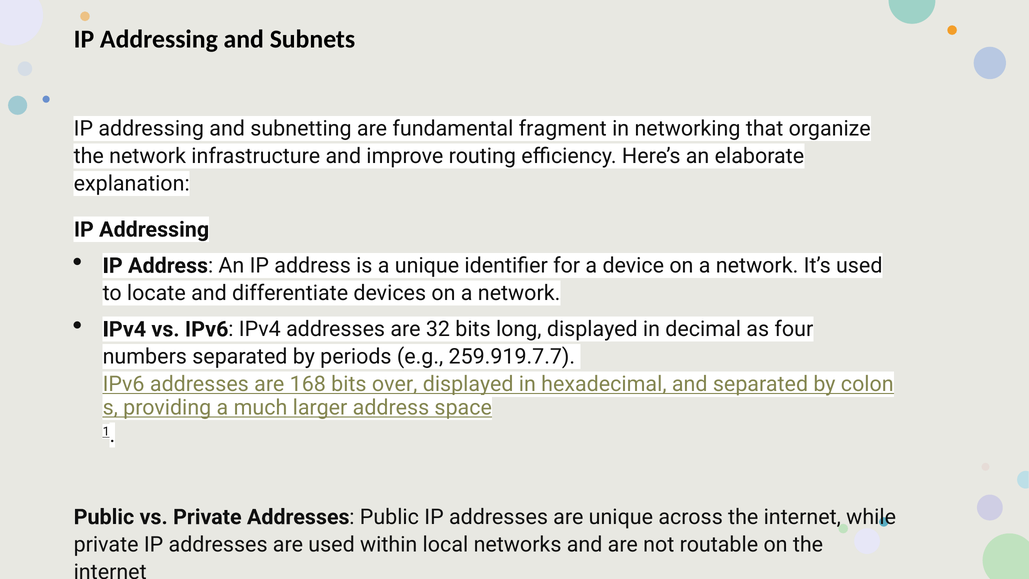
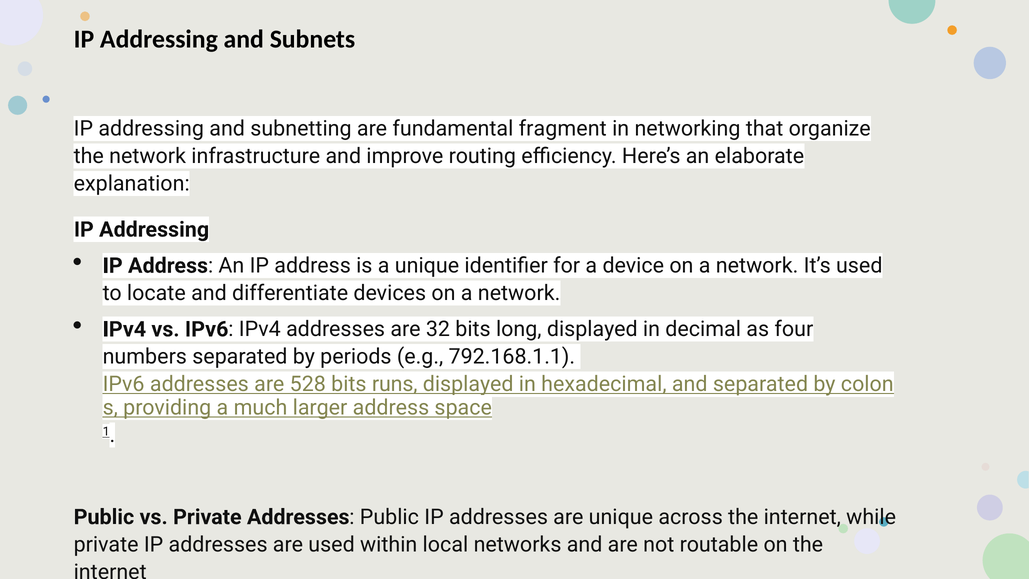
259.919.7.7: 259.919.7.7 -> 792.168.1.1 (512, 357)
168: 168 -> 528 (308, 384)
over: over -> runs (395, 384)
